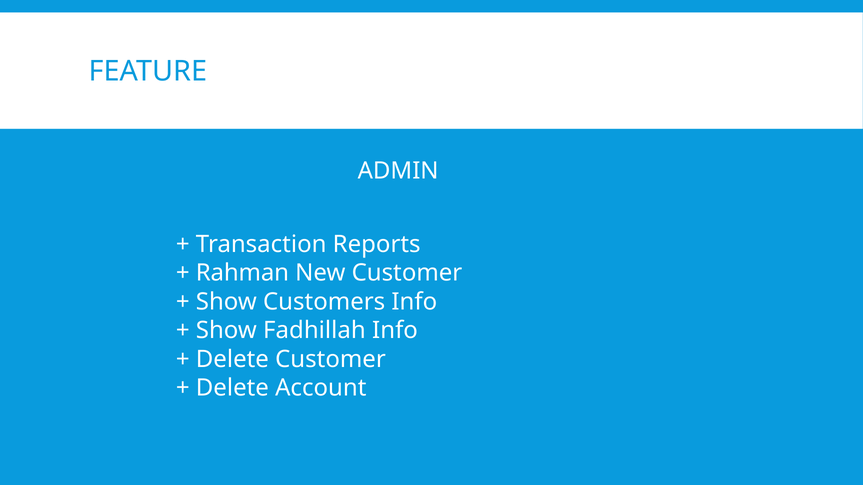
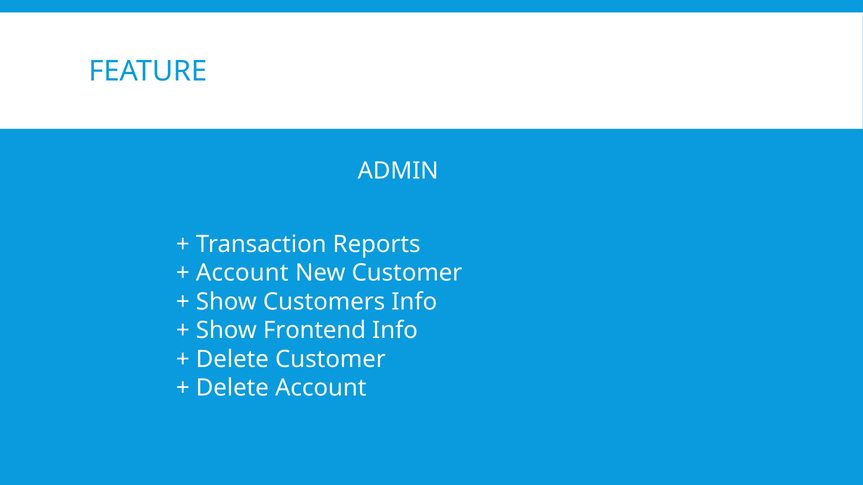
Rahman: Rahman -> Account (242, 273)
Fadhillah: Fadhillah -> Frontend (314, 331)
